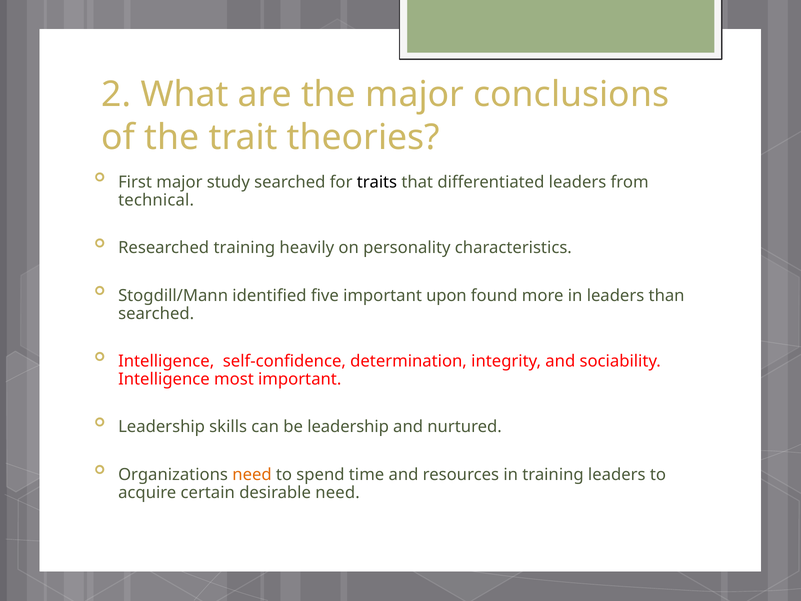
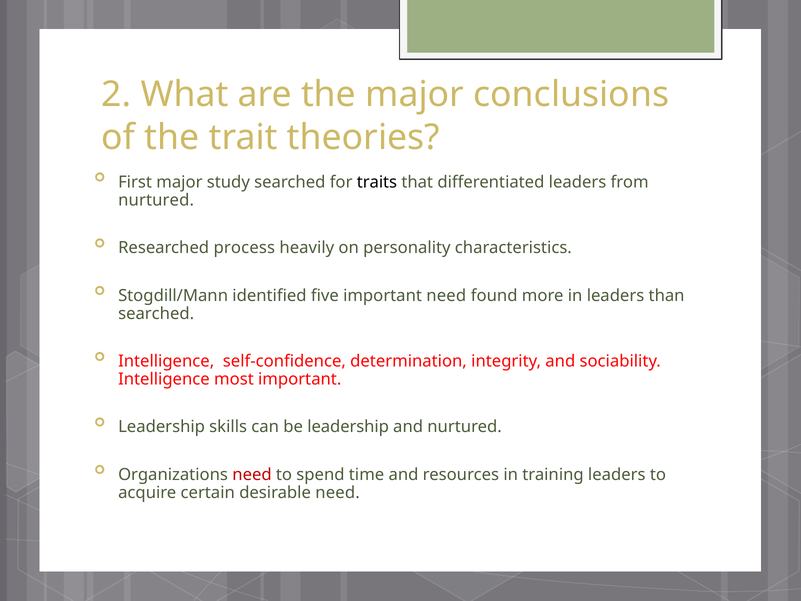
technical: technical -> nurtured (156, 200)
Researched training: training -> process (244, 248)
important upon: upon -> need (446, 295)
need colour: orange -> red (252, 474)
